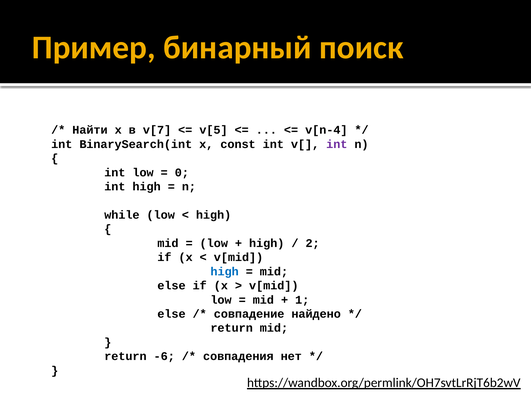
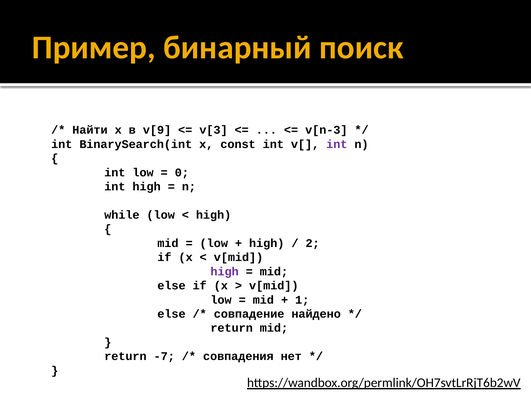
v[7: v[7 -> v[9 (157, 130)
v[5: v[5 -> v[3 (213, 130)
v[n-4: v[n-4 -> v[n-3 (326, 130)
high colour: blue -> purple (225, 272)
-6: -6 -> -7 (164, 357)
